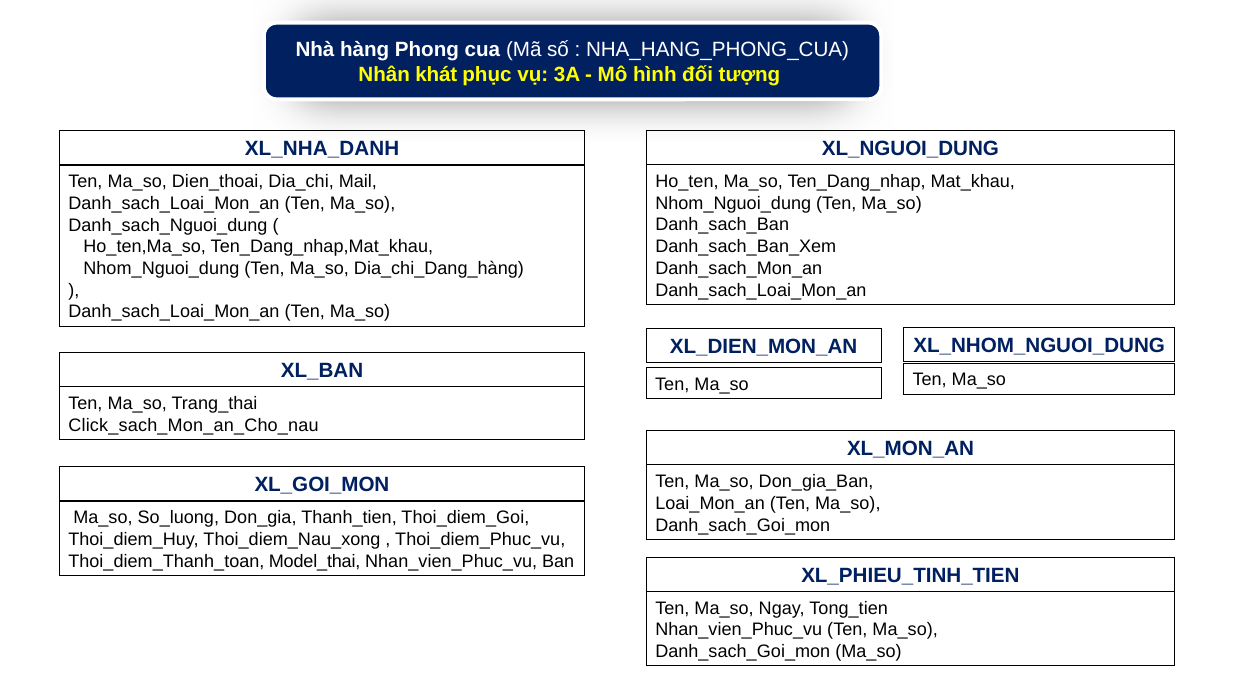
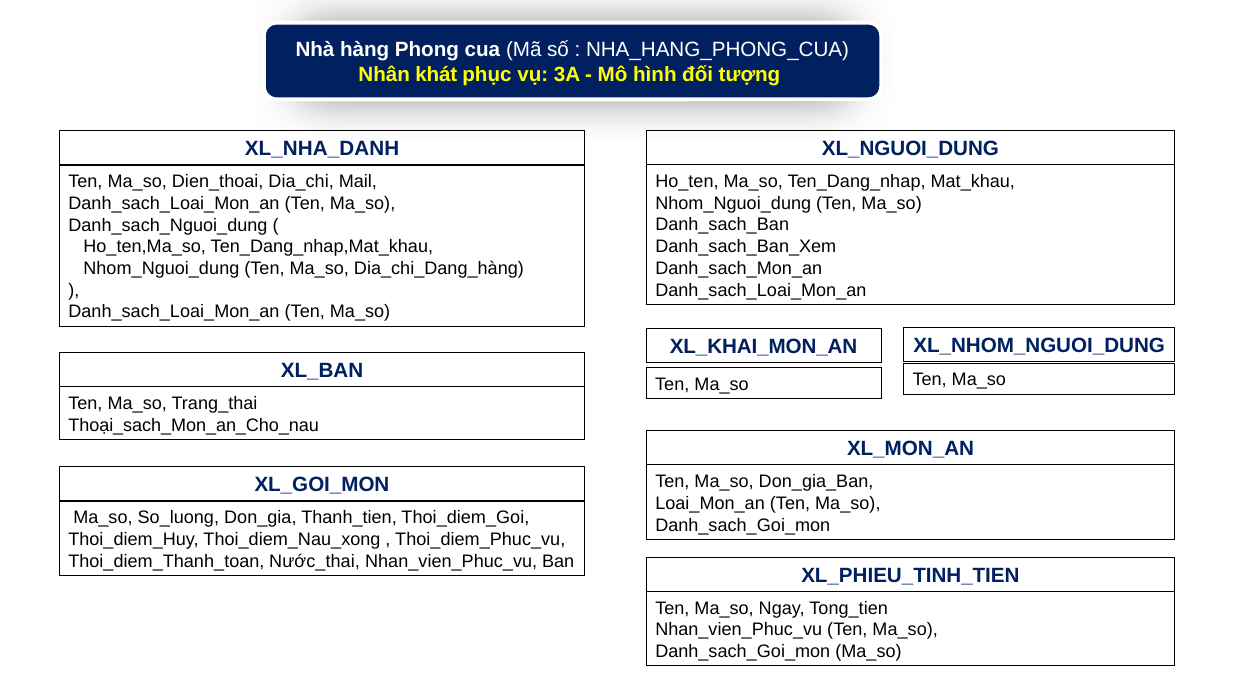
XL_DIEN_MON_AN: XL_DIEN_MON_AN -> XL_KHAI_MON_AN (764, 347)
Click_sach_Mon_an_Cho_nau: Click_sach_Mon_an_Cho_nau -> Thoại_sach_Mon_an_Cho_nau (194, 425)
Model_thai: Model_thai -> Nước_thai (315, 561)
